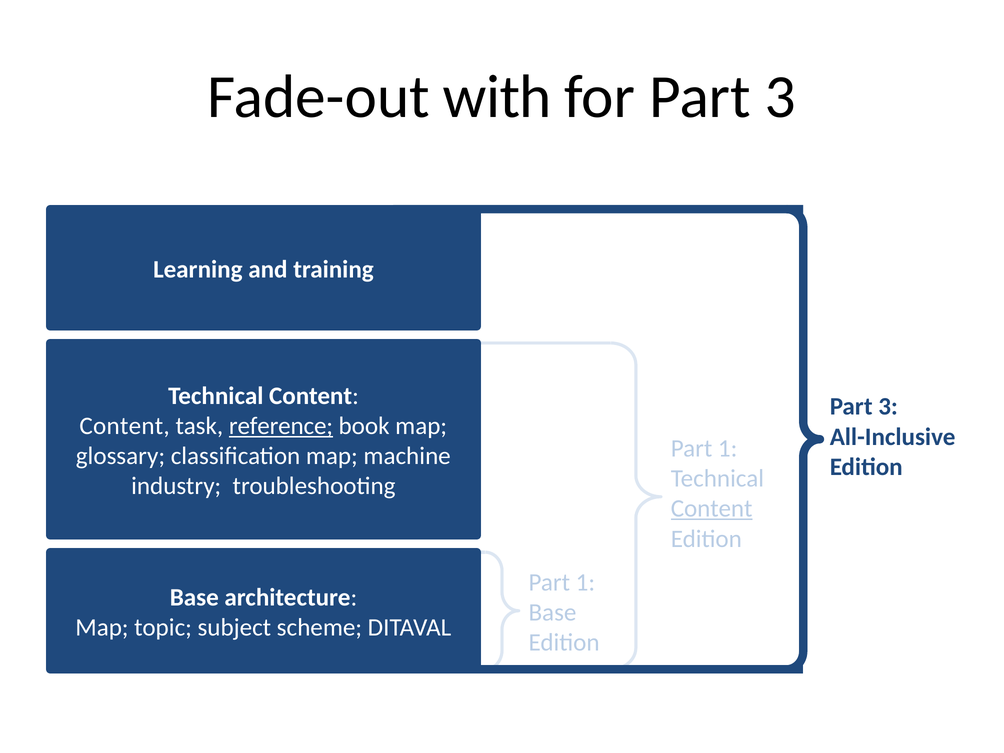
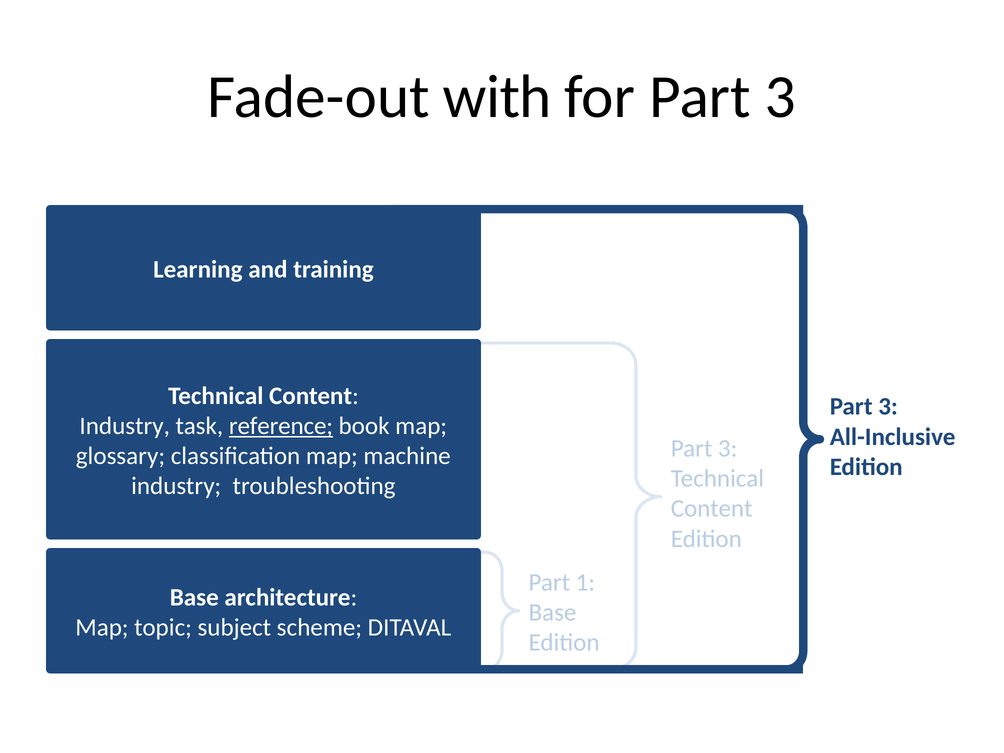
Content: Content -> Industry (125, 426)
1: 1 -> 3 (728, 448)
Content underline: present -> none (712, 509)
